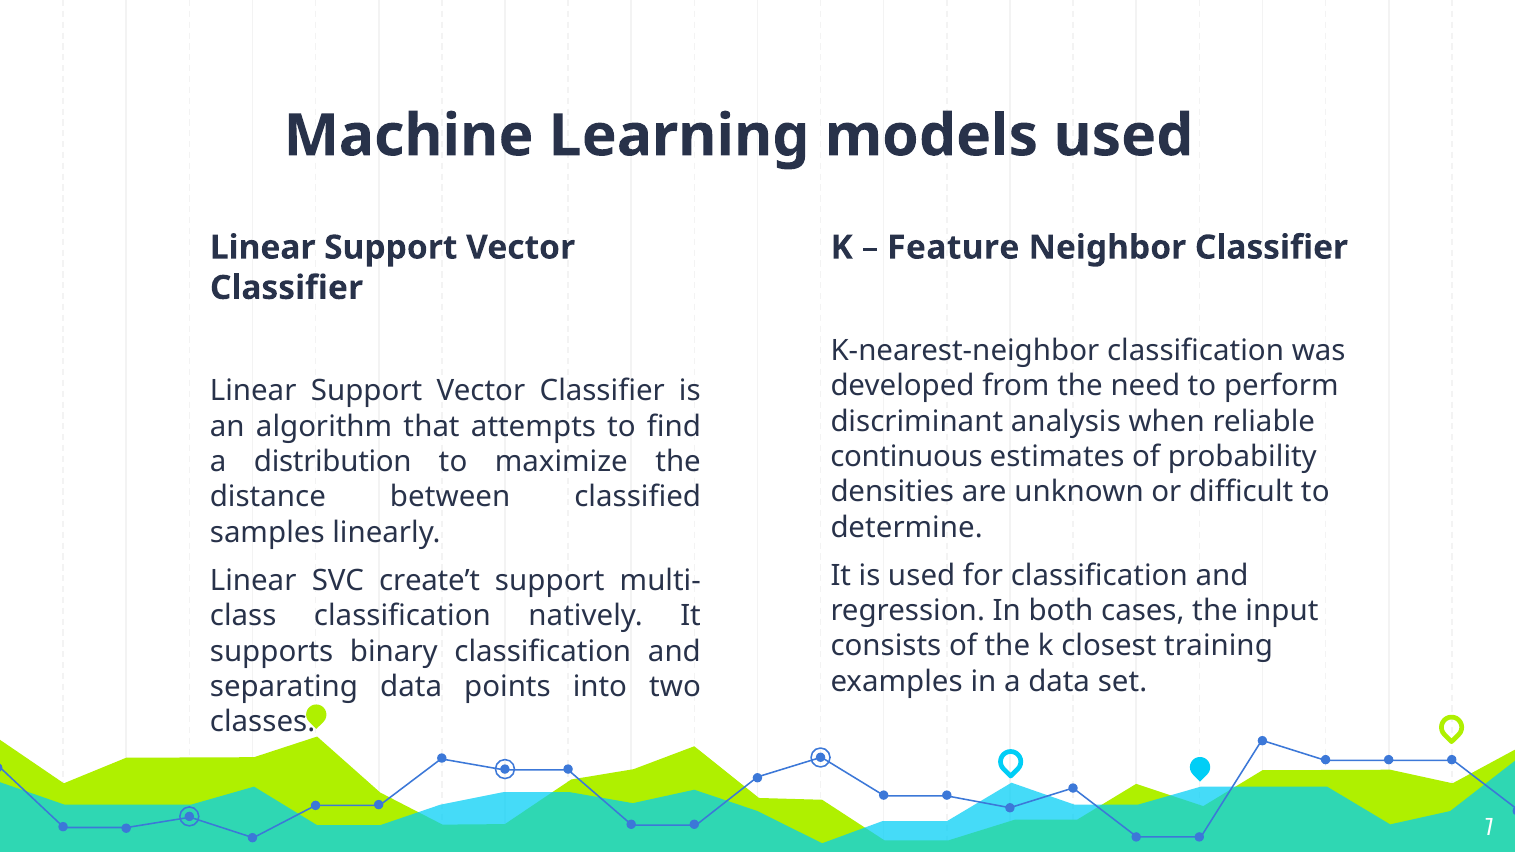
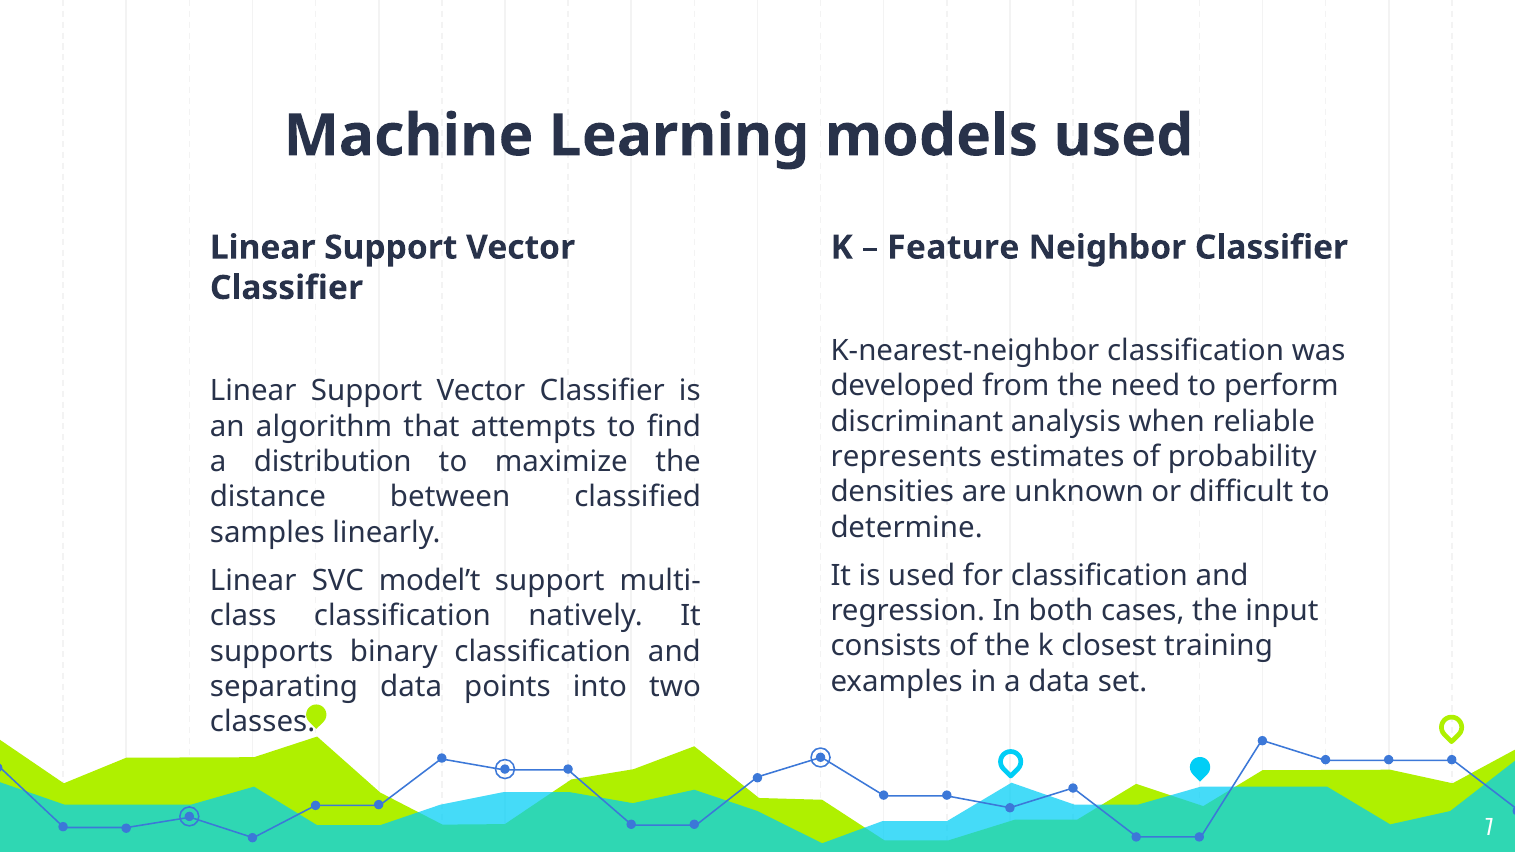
continuous: continuous -> represents (906, 457)
create’t: create’t -> model’t (430, 581)
